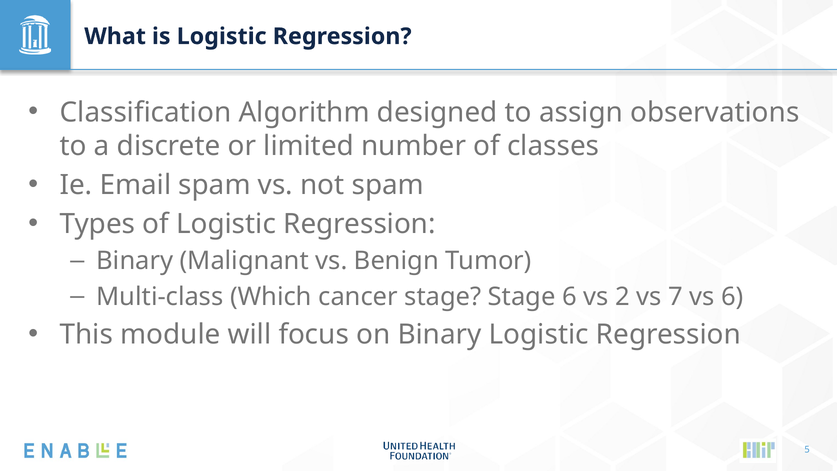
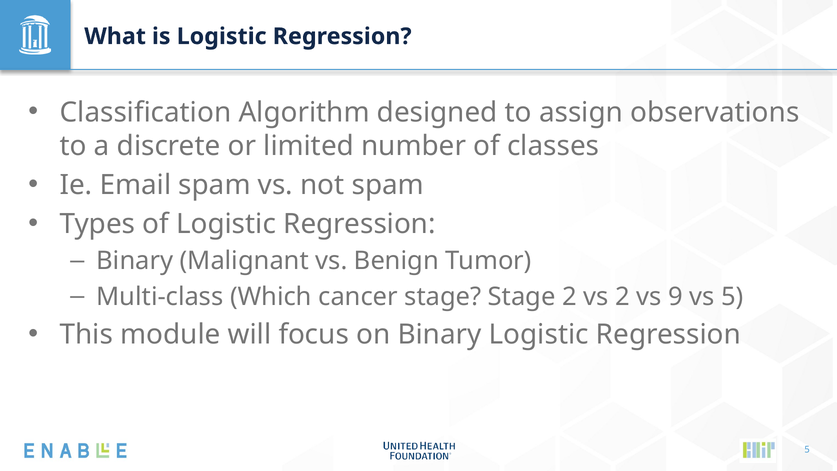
Stage 6: 6 -> 2 (569, 297)
7: 7 -> 9 (676, 297)
vs 6: 6 -> 5 (732, 297)
